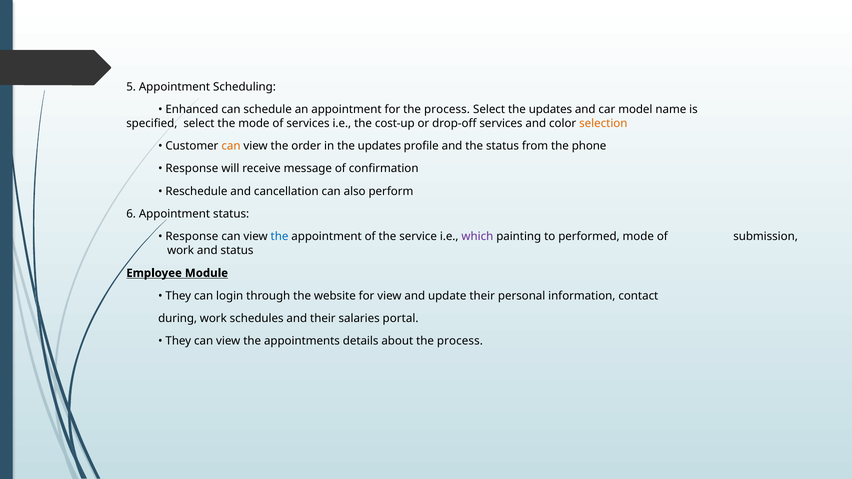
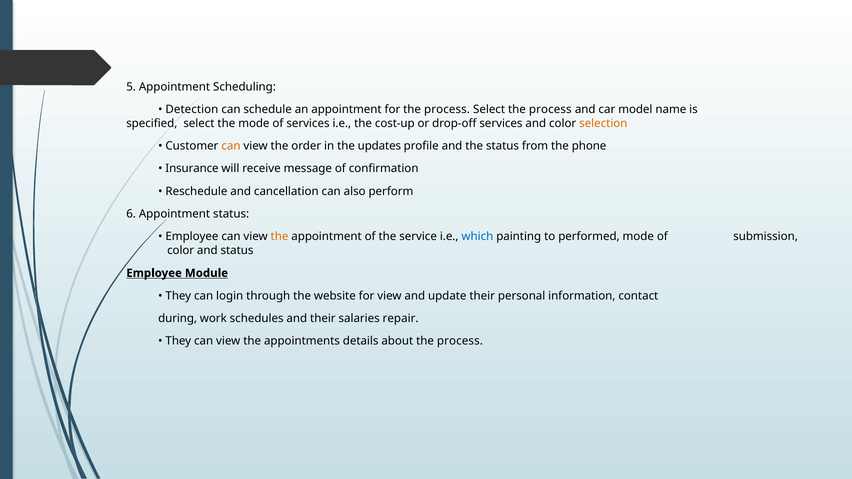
Enhanced: Enhanced -> Detection (192, 110)
Select the updates: updates -> process (550, 110)
Response: Response -> Insurance (192, 169)
Response: Response -> Employee (192, 237)
the colour: blue -> orange (280, 237)
which colour: purple -> blue (477, 237)
work: work -> color (181, 251)
portal: portal -> repair (401, 319)
